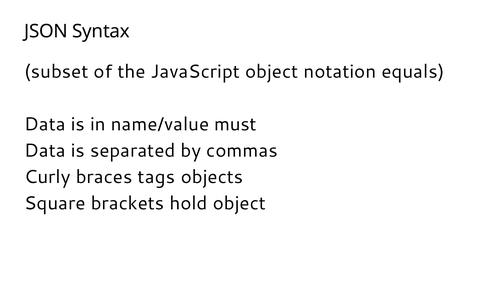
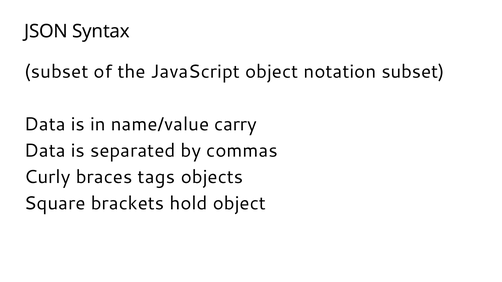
notation equals: equals -> subset (413, 72)
must: must -> carry (235, 124)
